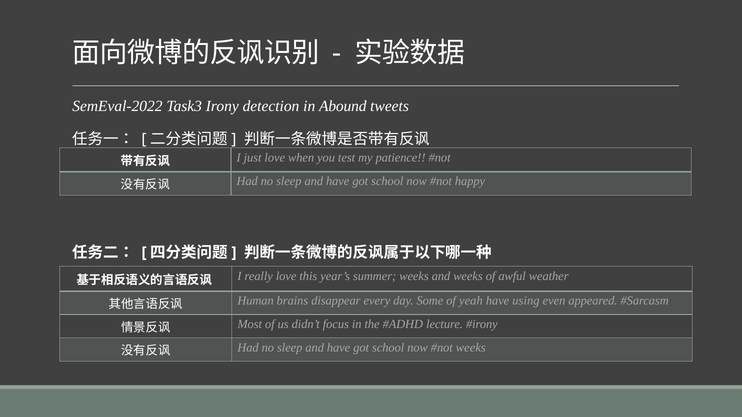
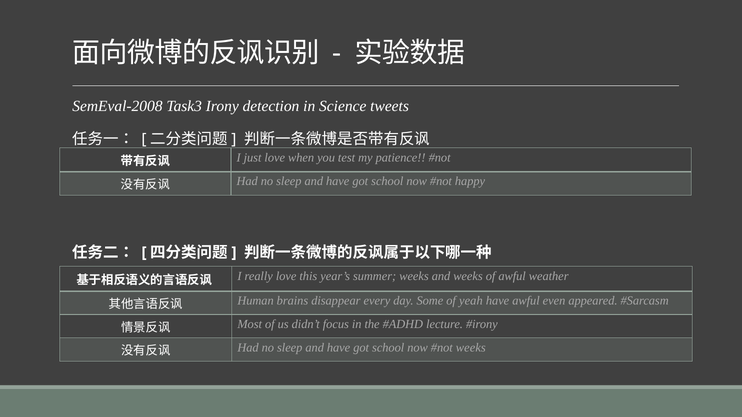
SemEval-2022: SemEval-2022 -> SemEval-2008 (117, 106)
Abound: Abound -> Science (343, 106)
have using: using -> awful (526, 301)
